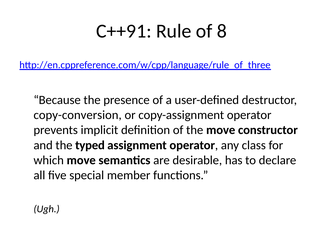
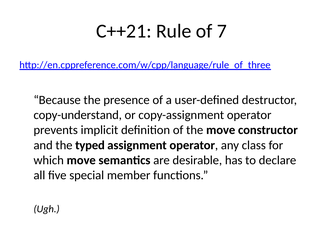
C++91: C++91 -> C++21 (124, 31)
8: 8 -> 7 (222, 31)
copy-conversion: copy-conversion -> copy-understand (78, 115)
